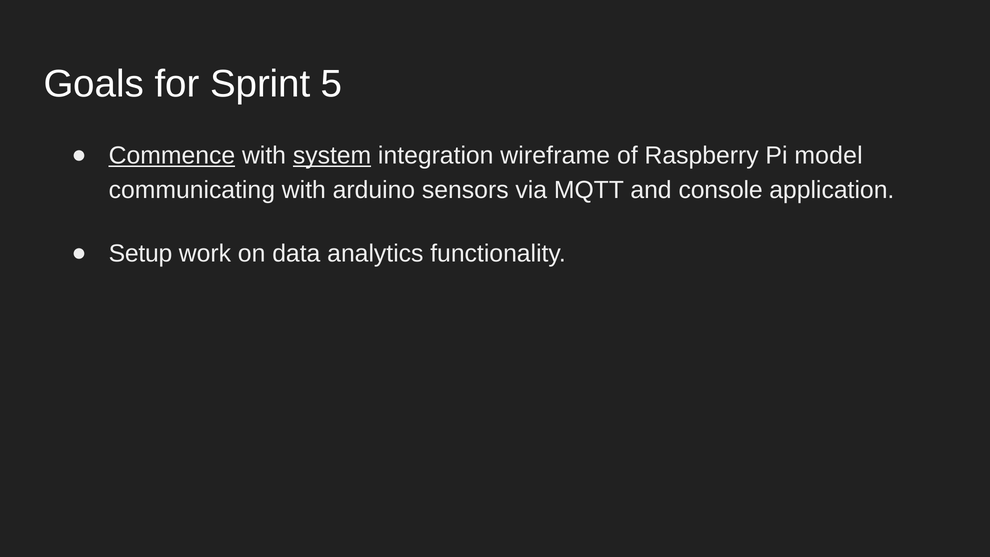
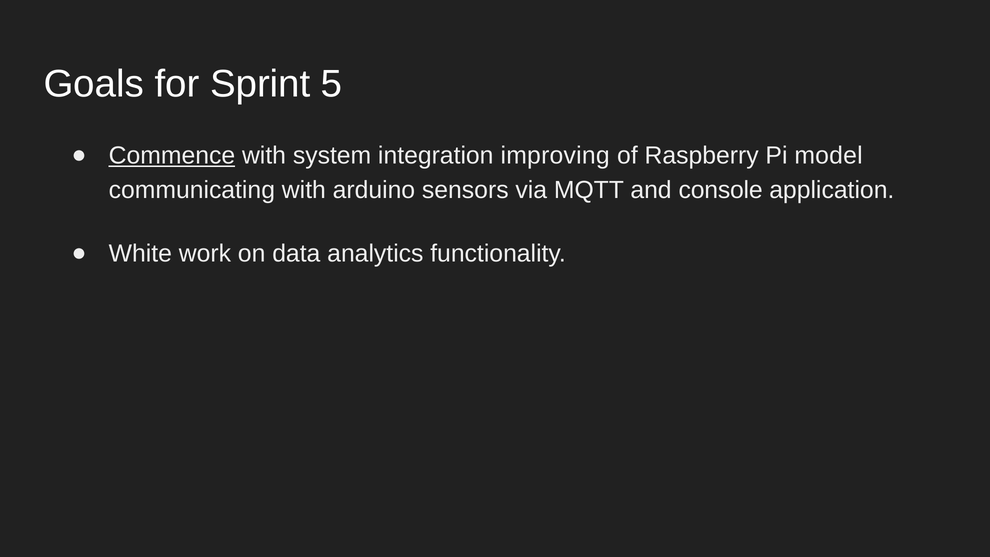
system underline: present -> none (332, 156)
wireframe: wireframe -> improving (555, 156)
Setup: Setup -> White (140, 254)
